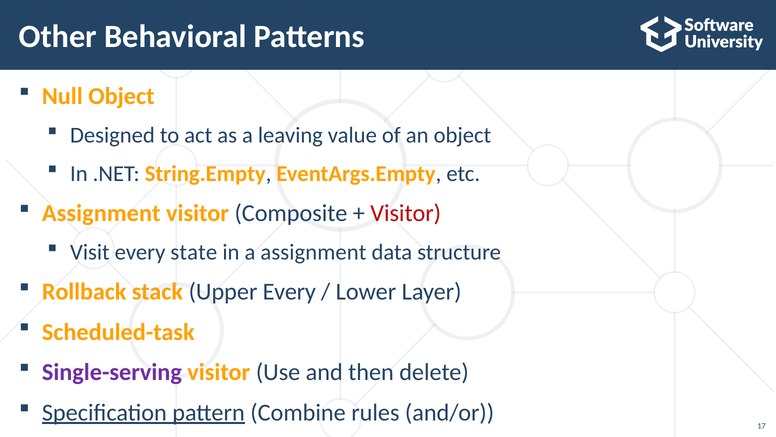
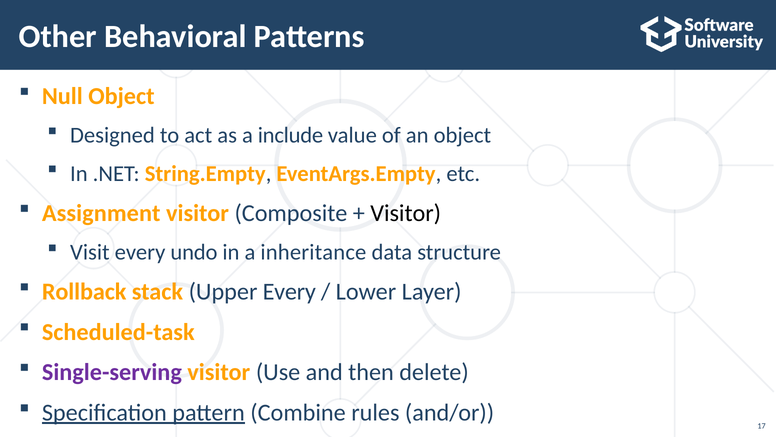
leaving: leaving -> include (291, 135)
Visitor colour: red -> black (406, 213)
state: state -> undo (194, 252)
a assignment: assignment -> inheritance (313, 252)
